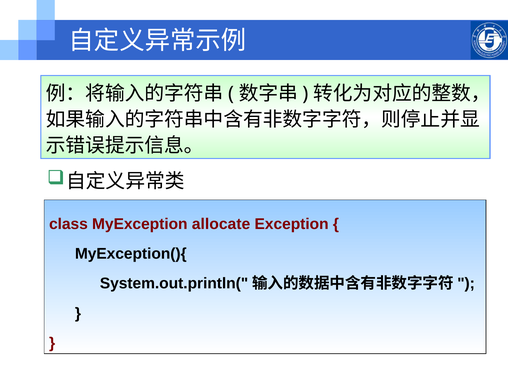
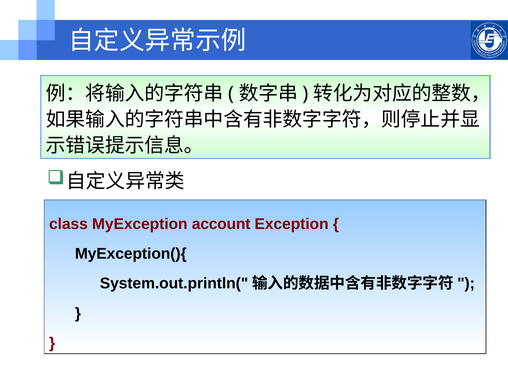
allocate: allocate -> account (221, 224)
